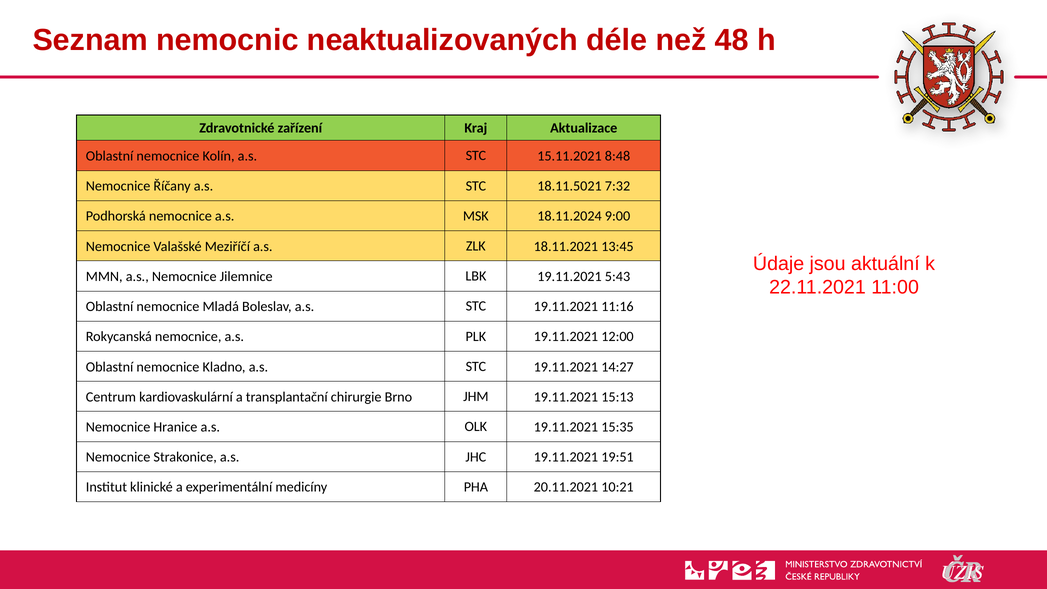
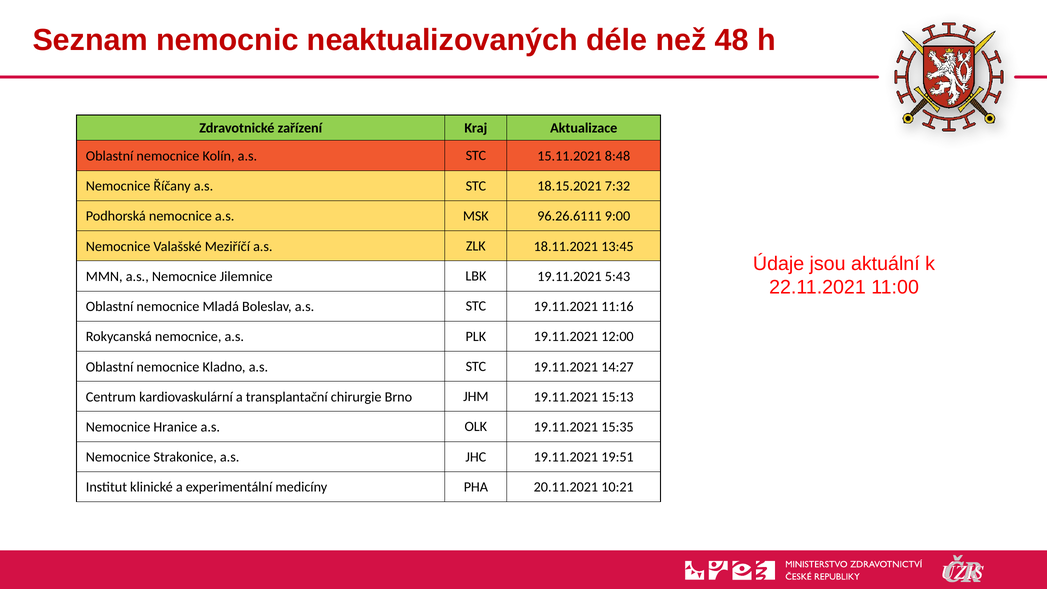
18.11.5021: 18.11.5021 -> 18.15.2021 (570, 186)
18.11.2024: 18.11.2024 -> 96.26.6111 (570, 216)
